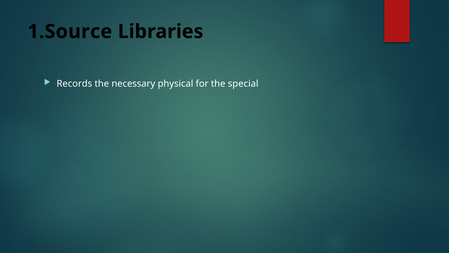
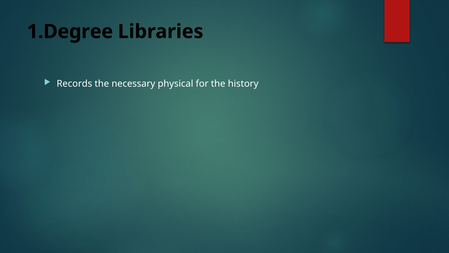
1.Source: 1.Source -> 1.Degree (70, 32)
special: special -> history (243, 84)
